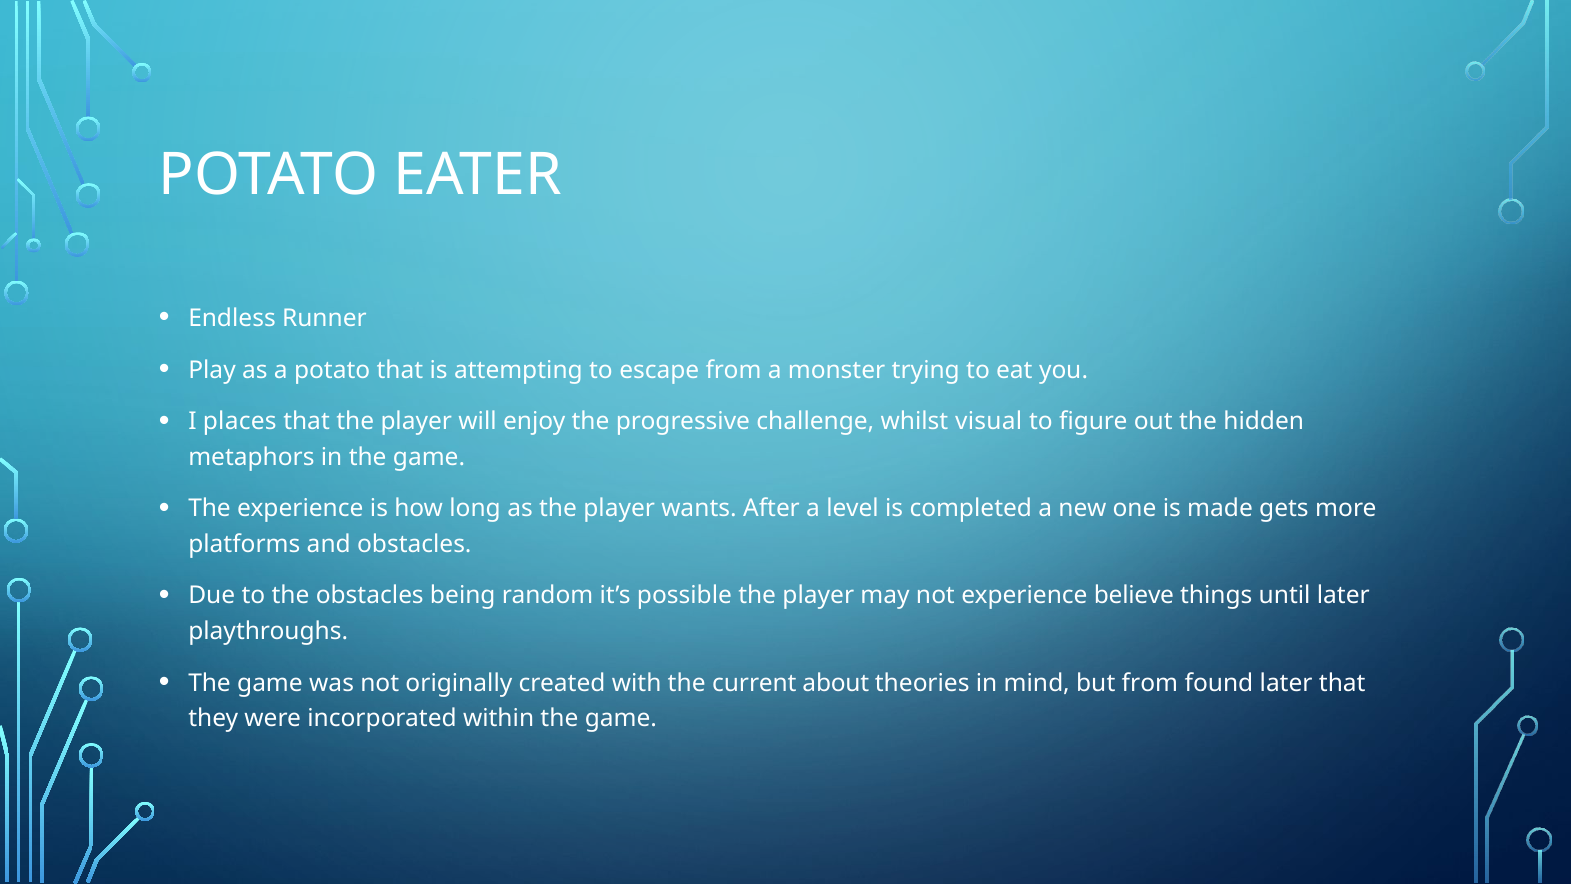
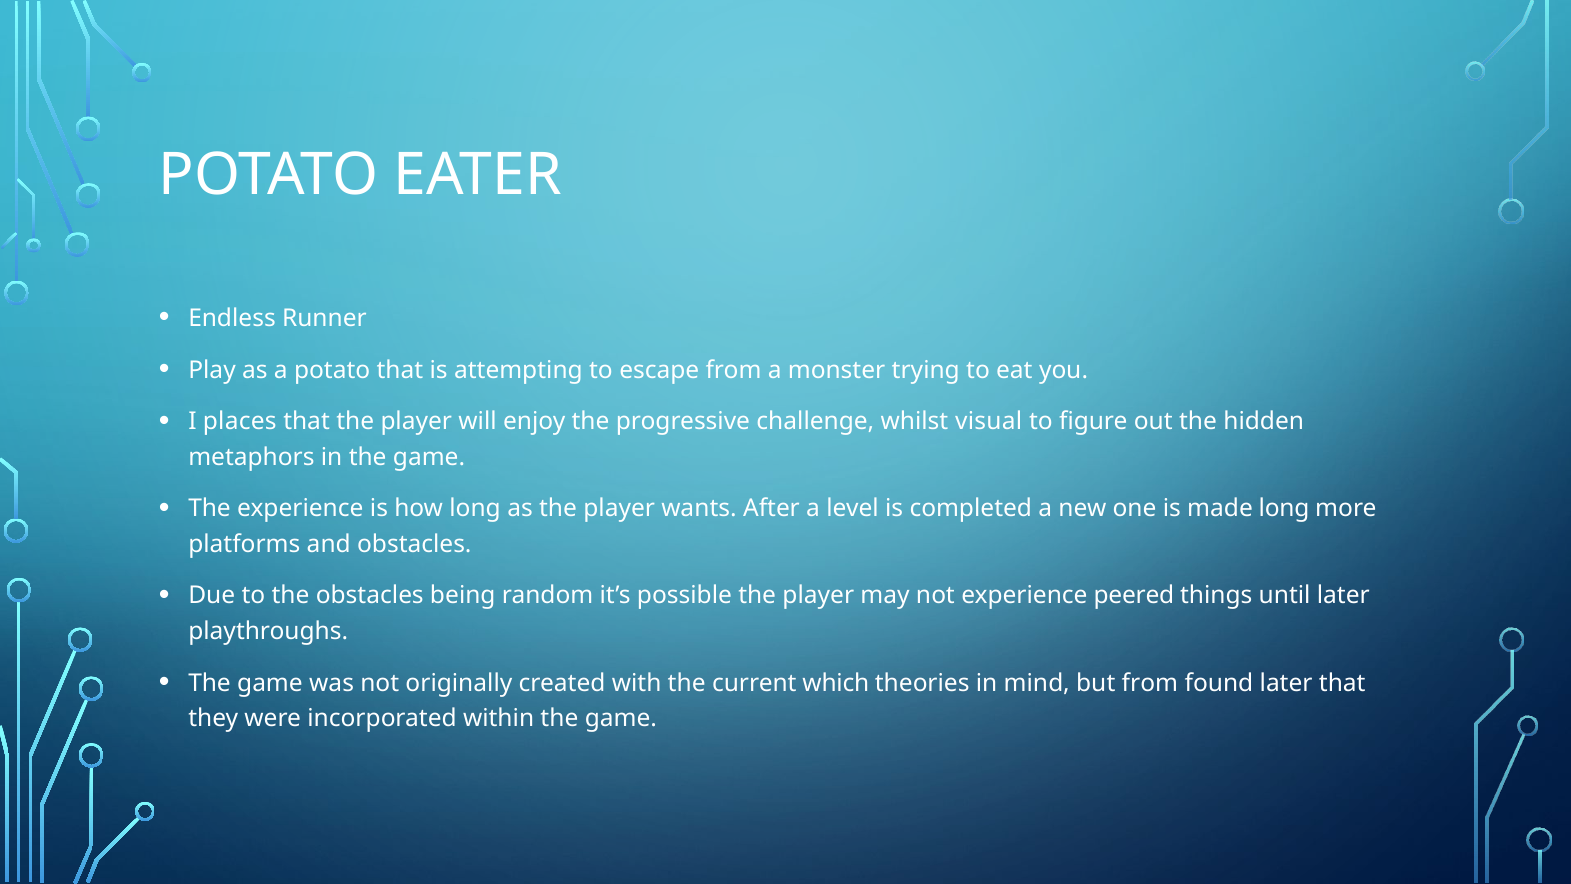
made gets: gets -> long (1284, 509)
believe: believe -> peered (1134, 596)
about: about -> which (836, 683)
